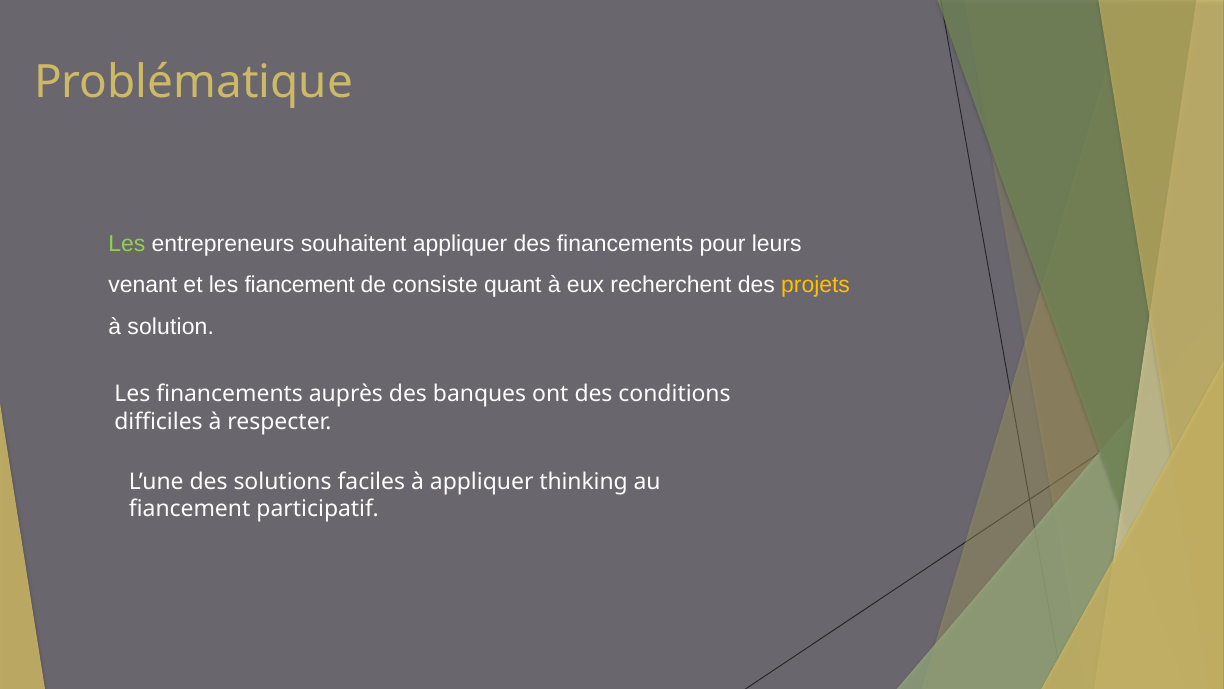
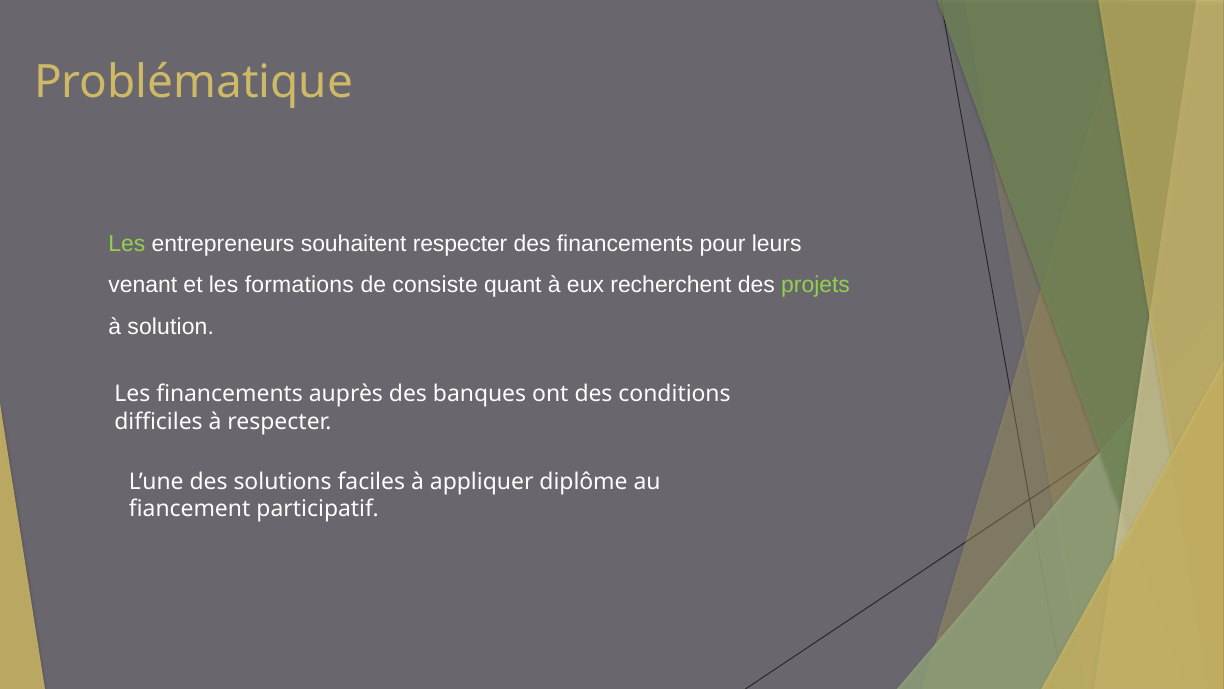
souhaitent appliquer: appliquer -> respecter (460, 244)
les fiancement: fiancement -> formations (299, 285)
projets colour: yellow -> light green (816, 285)
thinking: thinking -> diplôme (584, 481)
